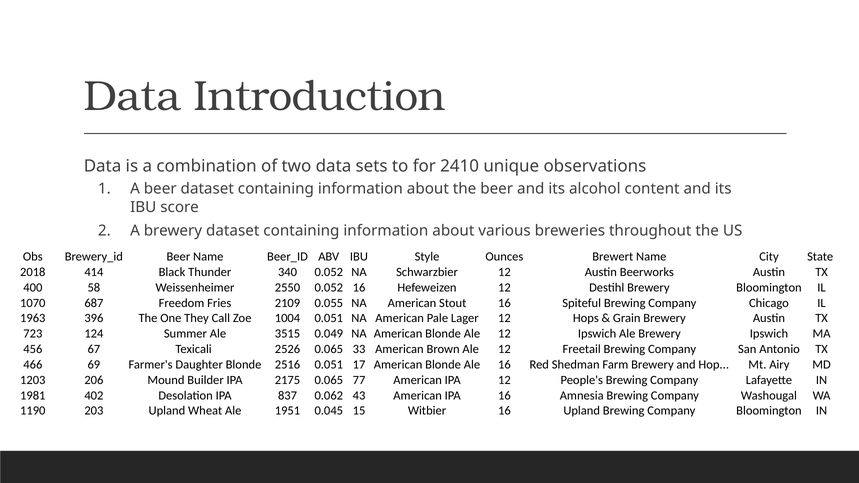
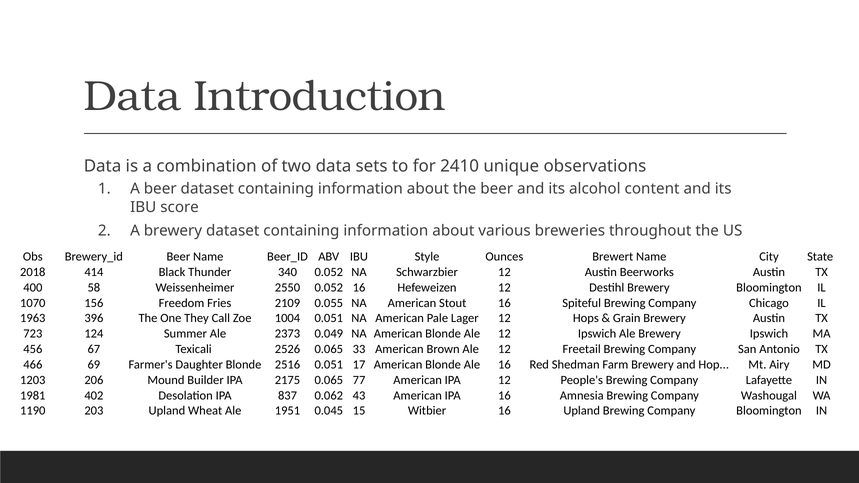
687: 687 -> 156 (94, 303)
3515: 3515 -> 2373 (287, 334)
